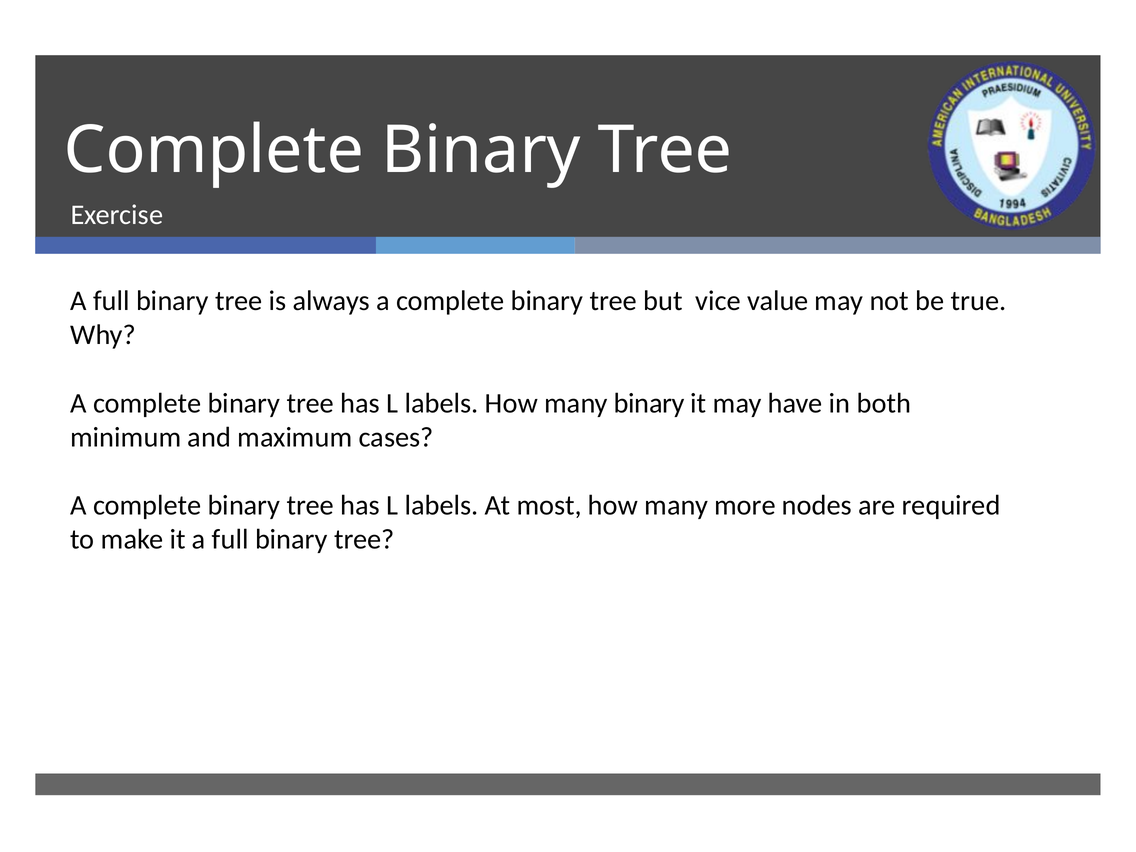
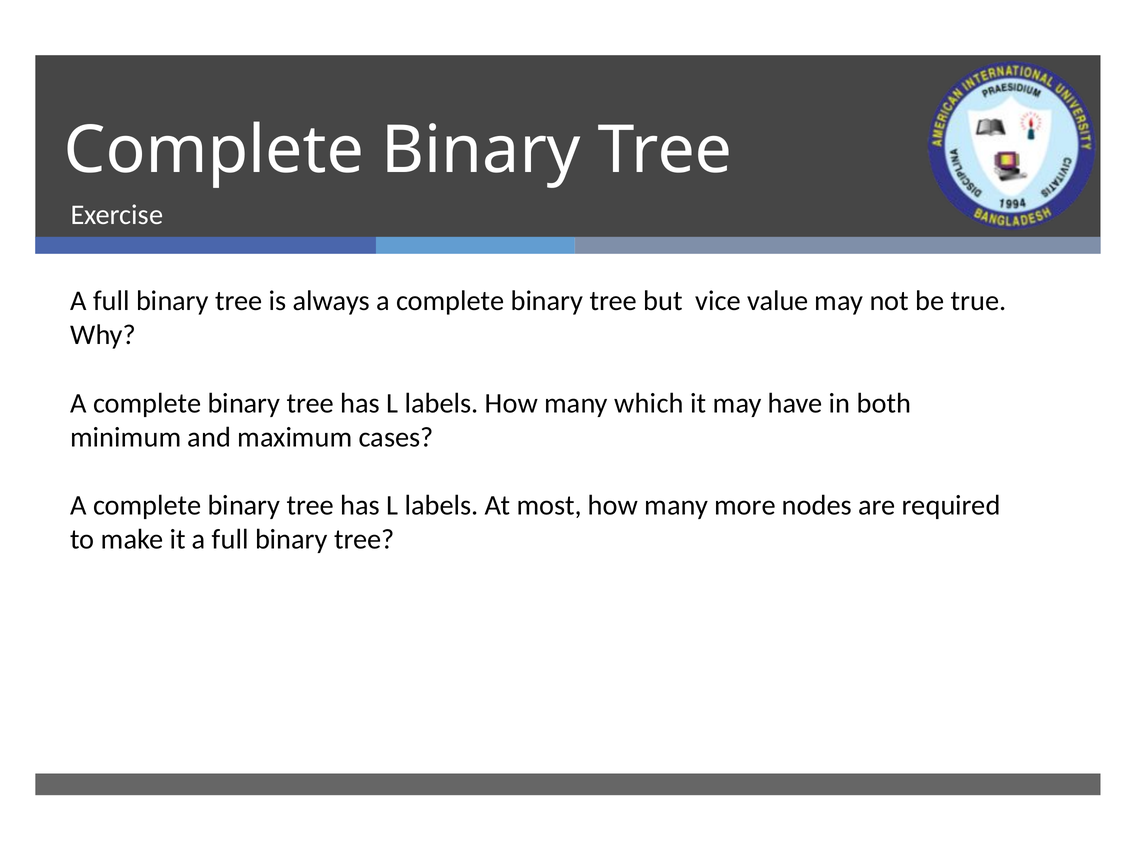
many binary: binary -> which (649, 403)
